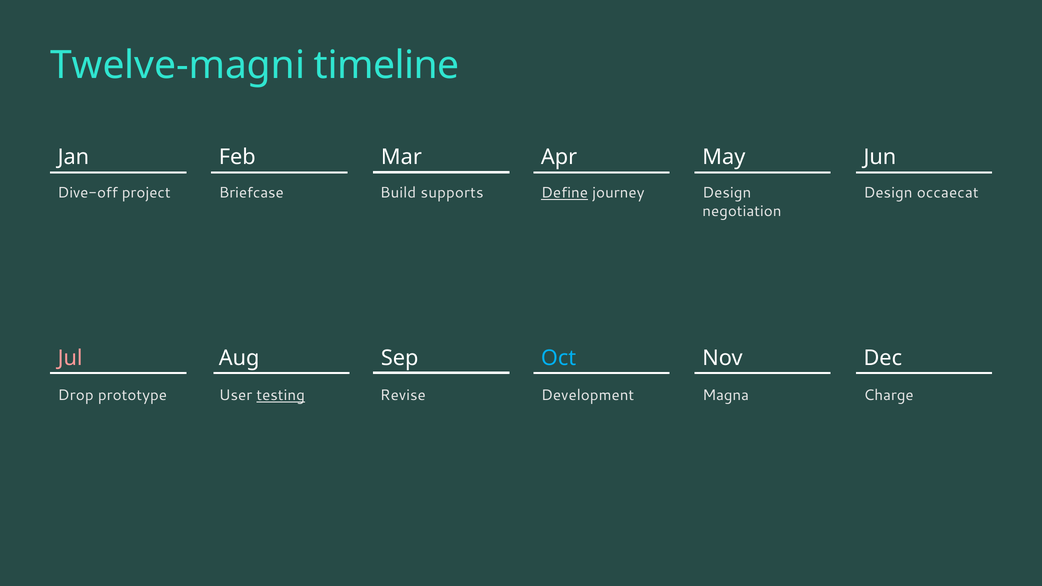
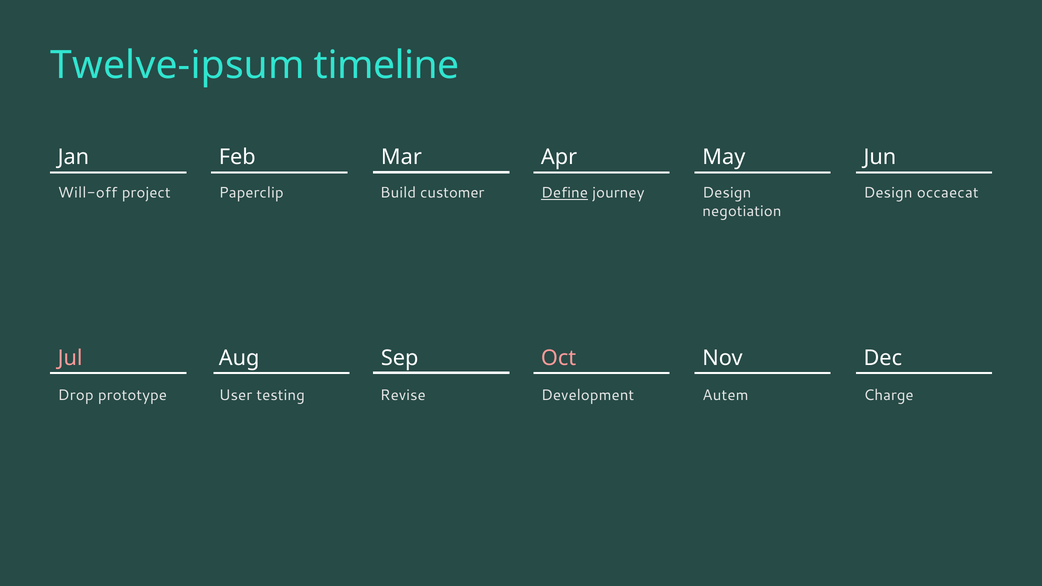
Twelve-magni: Twelve-magni -> Twelve-ipsum (178, 65)
Dive-off: Dive-off -> Will-off (88, 193)
Briefcase: Briefcase -> Paperclip (251, 193)
supports: supports -> customer (452, 193)
Oct colour: light blue -> pink (559, 358)
testing underline: present -> none (281, 396)
Magna: Magna -> Autem (725, 396)
